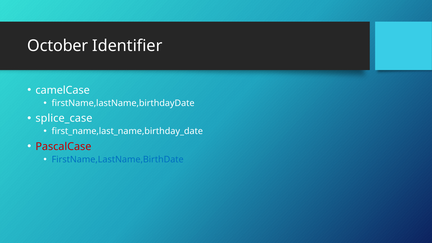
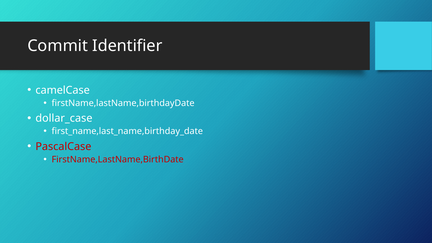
October: October -> Commit (58, 46)
splice_case: splice_case -> dollar_case (64, 118)
FirstName,LastName,BirthDate colour: blue -> red (118, 159)
